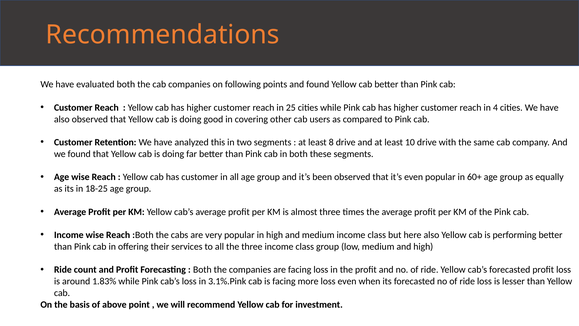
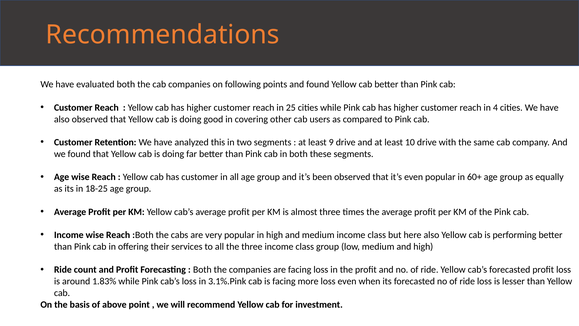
8: 8 -> 9 (331, 142)
